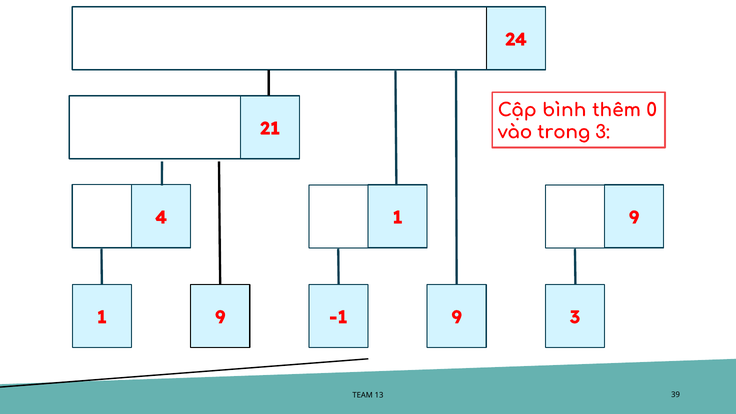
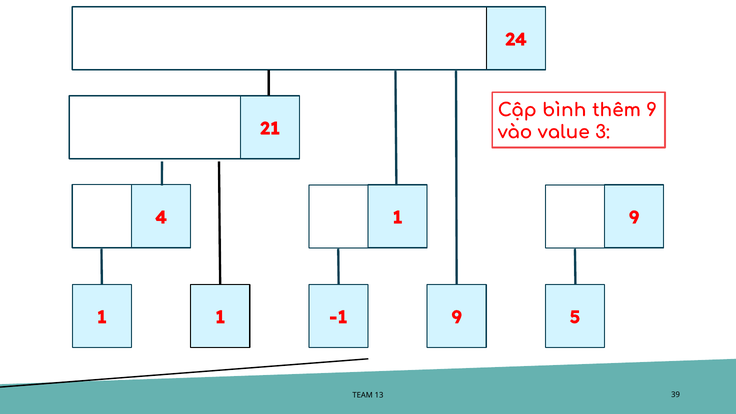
thêm 0: 0 -> 9 (652, 110)
trong: trong -> value (564, 132)
1 9: 9 -> 1 (220, 317)
9 3: 3 -> 5 (575, 317)
